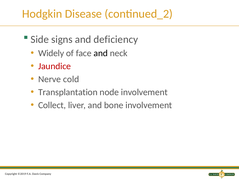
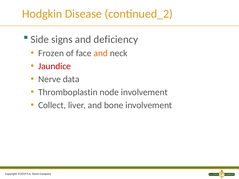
Widely: Widely -> Frozen (51, 53)
and colour: black -> orange (101, 53)
cold: cold -> data (71, 79)
Transplantation: Transplantation -> Thromboplastin (68, 92)
